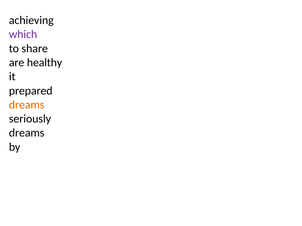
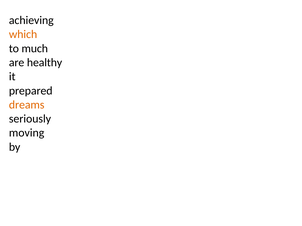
which colour: purple -> orange (23, 34)
share: share -> much (35, 49)
dreams: dreams -> moving (27, 133)
